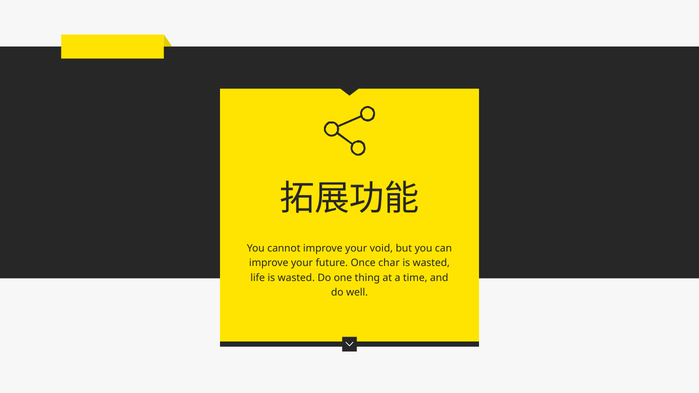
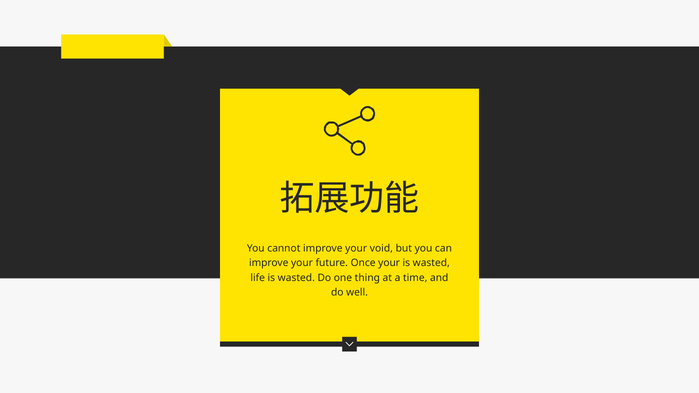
Once char: char -> your (389, 263)
